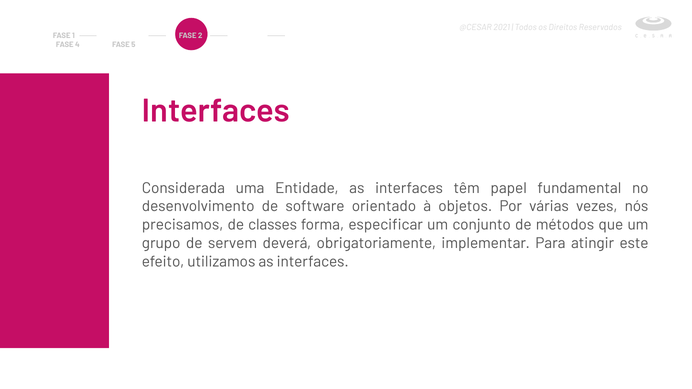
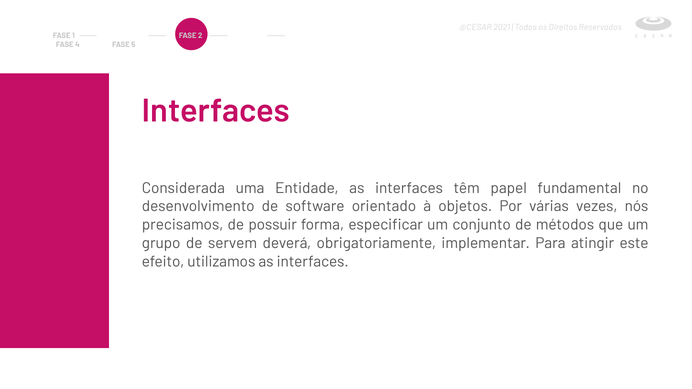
classes: classes -> possuir (273, 225)
